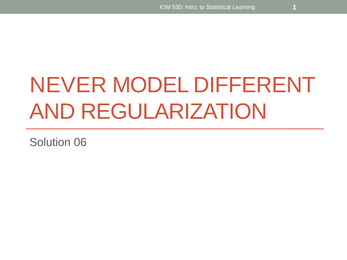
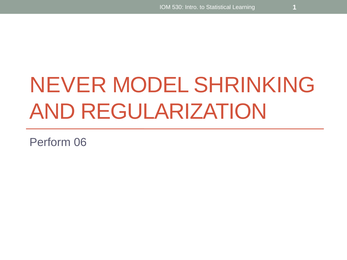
DIFFERENT: DIFFERENT -> SHRINKING (254, 85)
Solution: Solution -> Perform (50, 143)
